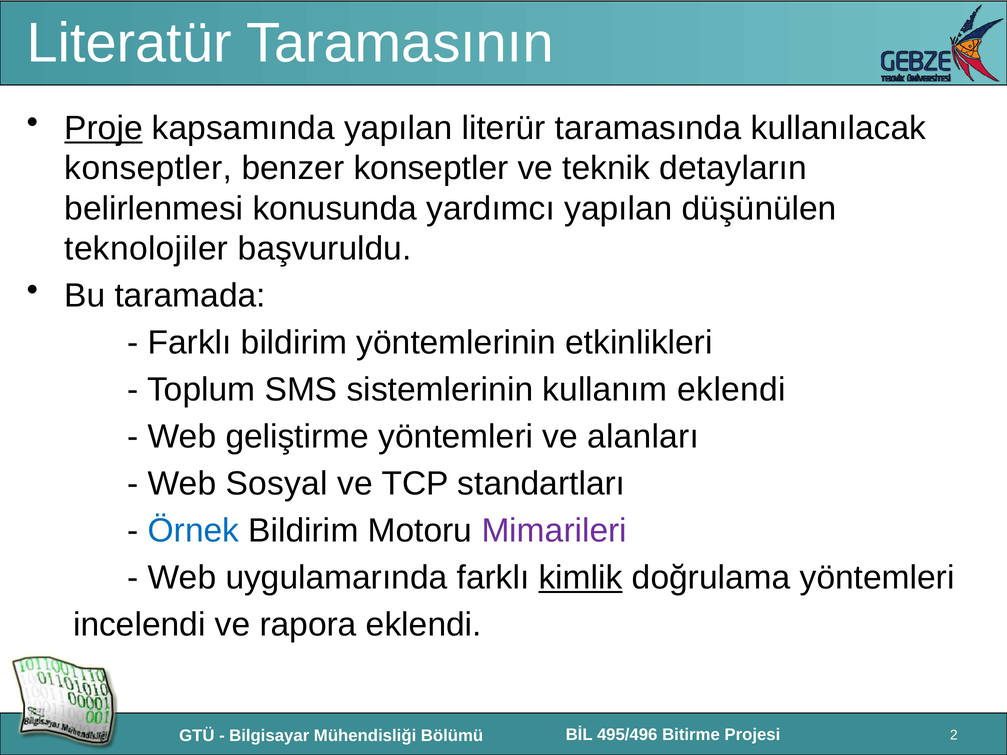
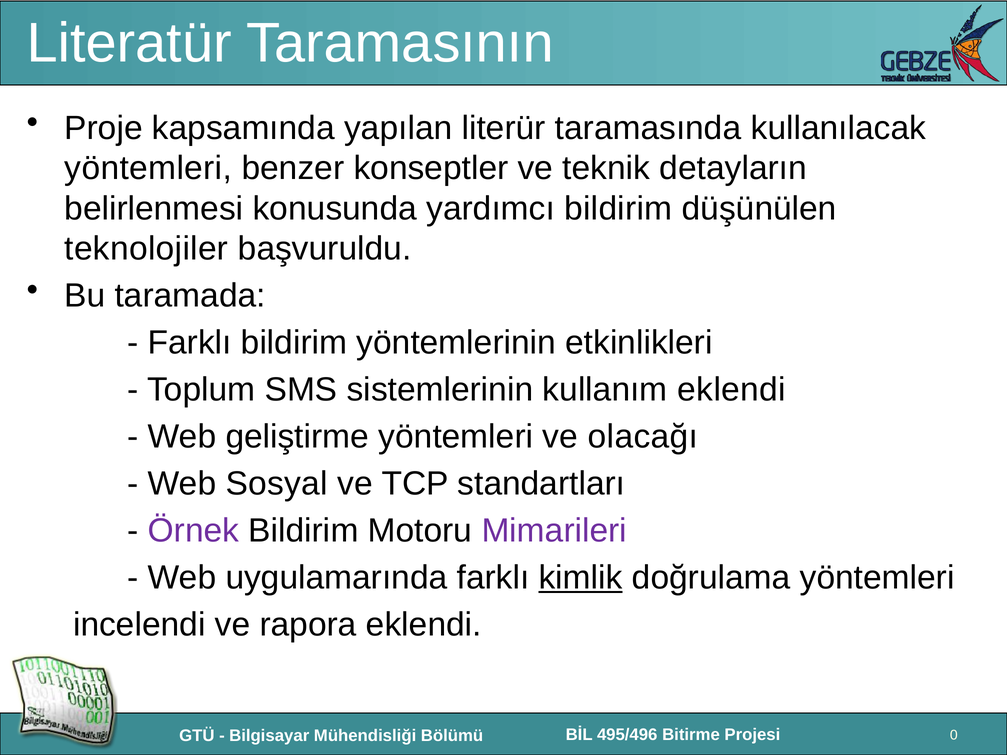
Proje underline: present -> none (104, 128)
konseptler: konseptler -> yöntemleri (148, 168)
yardımcı yapılan: yapılan -> bildirim (618, 209)
alanları: alanları -> olacağı (643, 437)
Örnek colour: blue -> purple (193, 531)
2: 2 -> 0 (954, 735)
